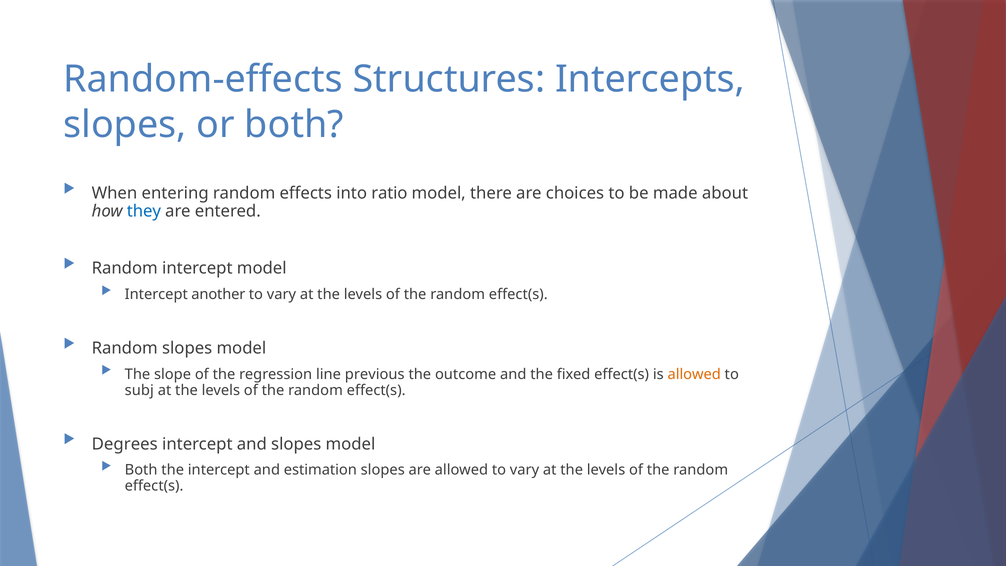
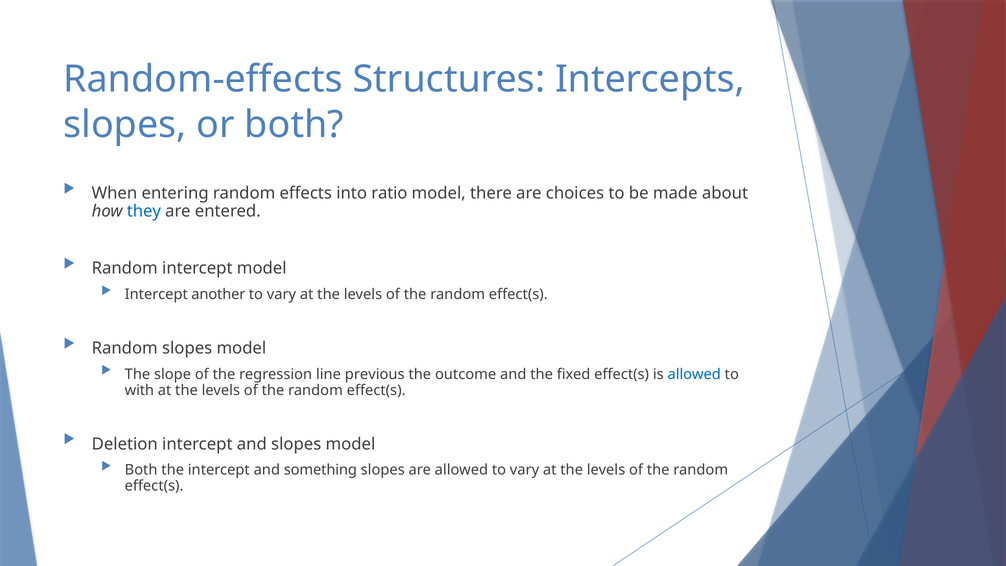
allowed colour: orange -> blue (694, 374)
subj: subj -> with (139, 390)
Degrees: Degrees -> Deletion (125, 444)
estimation: estimation -> something (320, 470)
